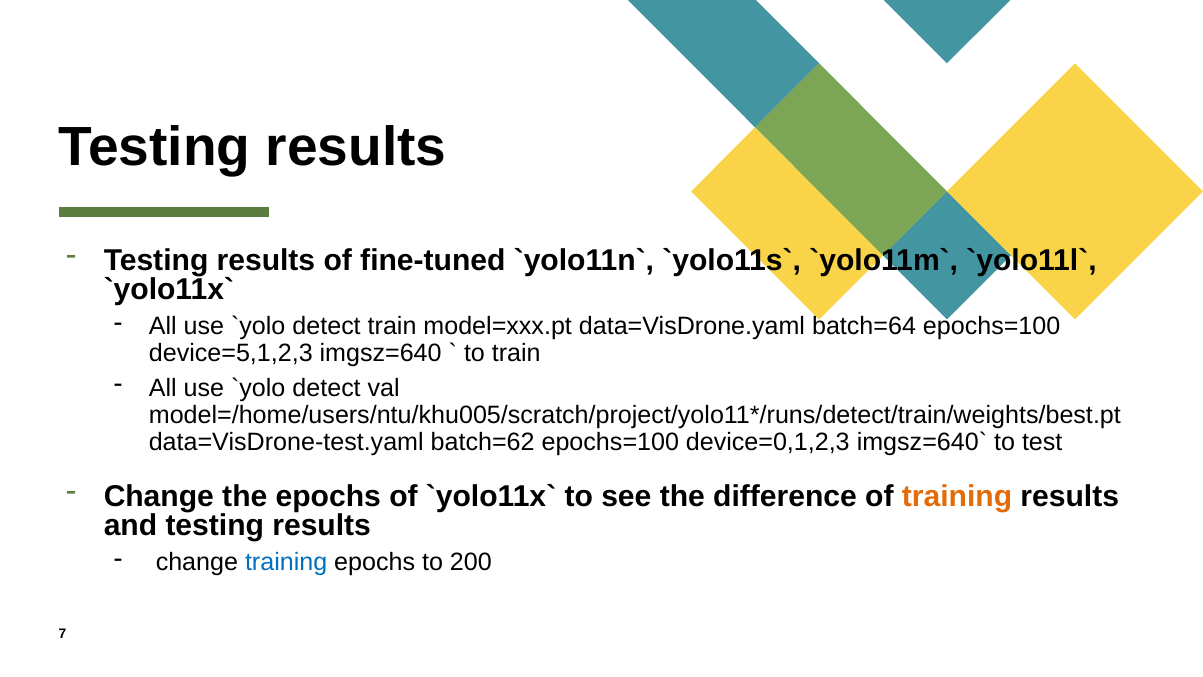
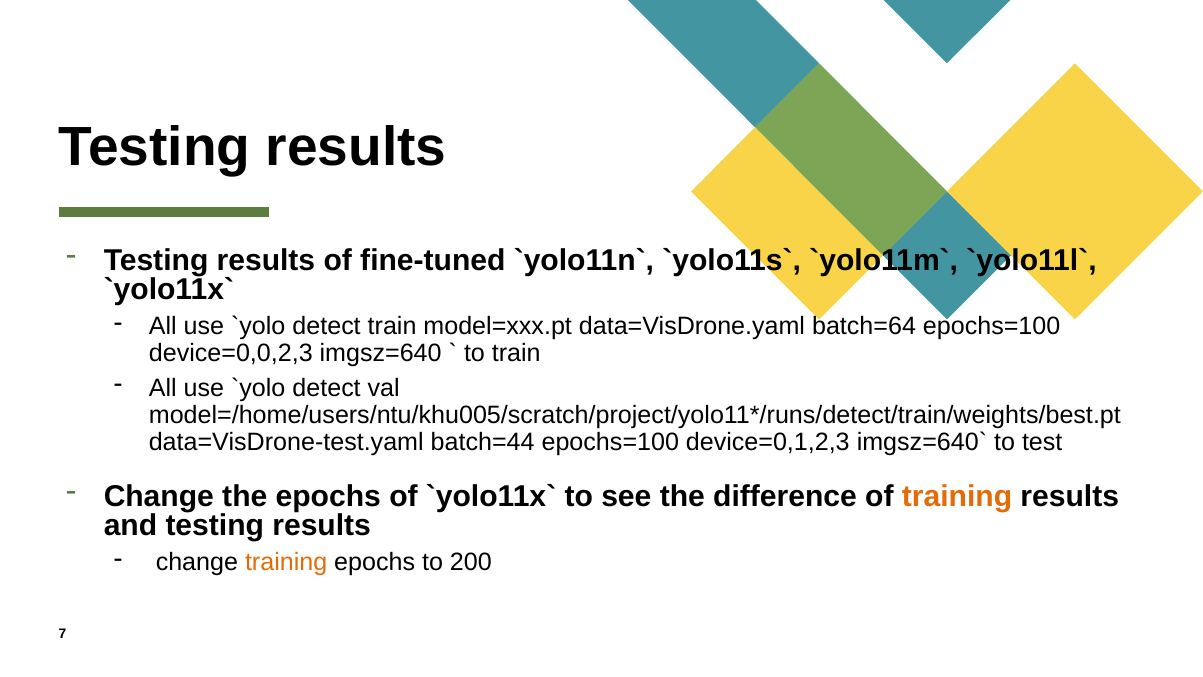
device=5,1,2,3: device=5,1,2,3 -> device=0,0,2,3 (231, 354)
batch=62: batch=62 -> batch=44 (483, 442)
training colour: blue -> orange (286, 562)
